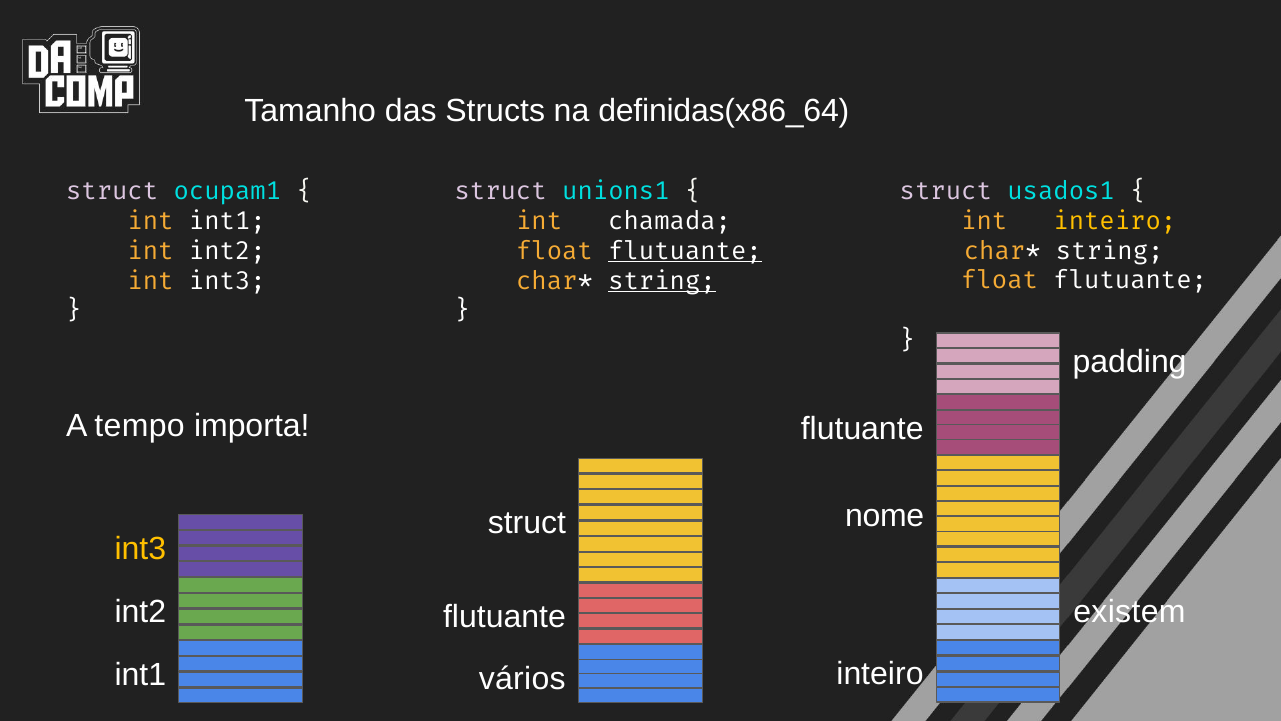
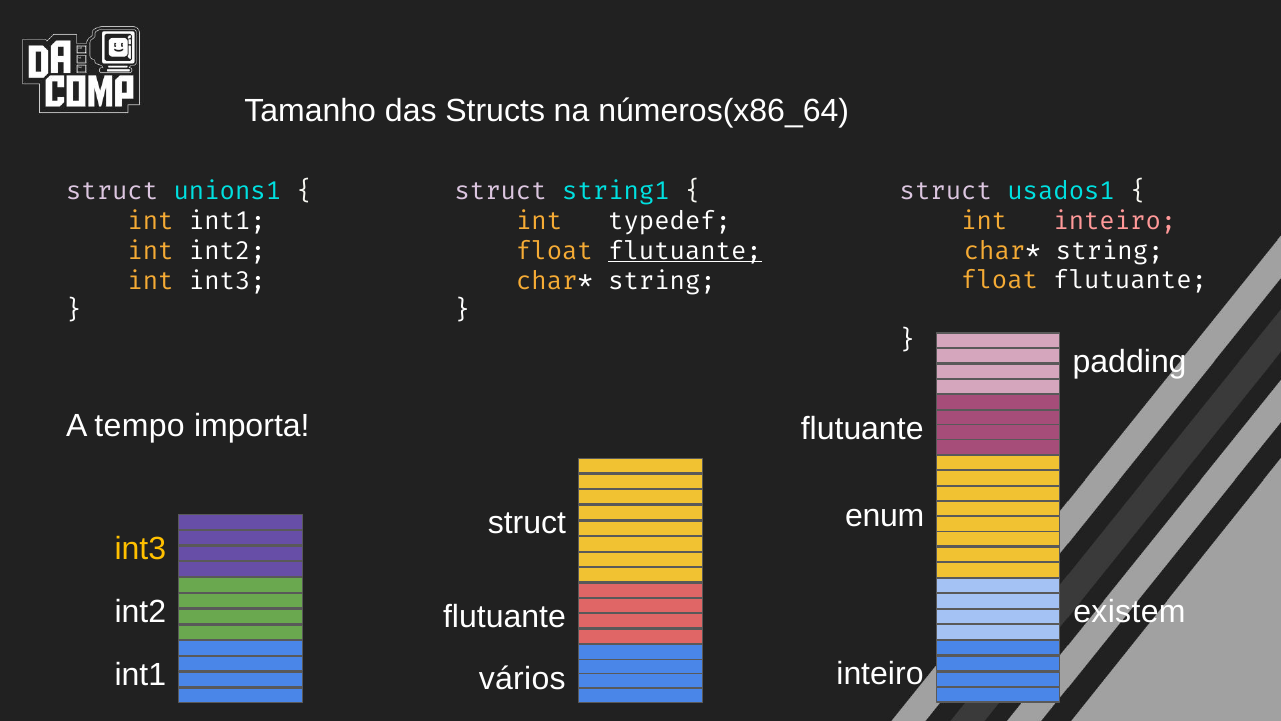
definidas(x86_64: definidas(x86_64 -> números(x86_64 (724, 110)
ocupam1: ocupam1 -> unions1 (227, 191)
unions1: unions1 -> string1 (616, 191)
chamada: chamada -> typedef (670, 221)
inteiro colour: yellow -> pink (1115, 221)
string underline: present -> none (662, 281)
nome: nome -> enum (885, 515)
